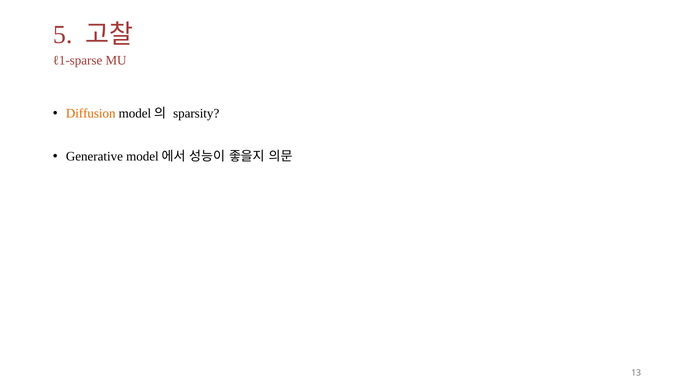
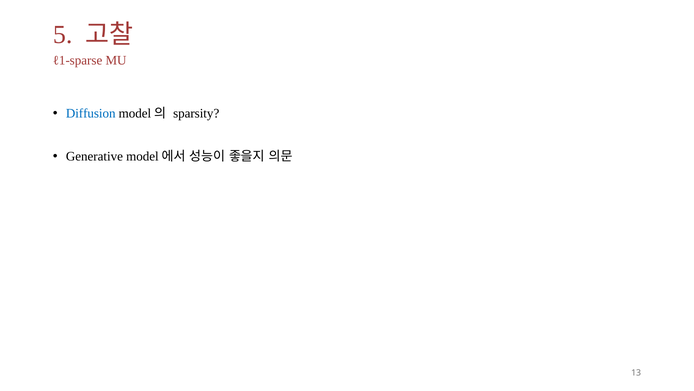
Diffusion colour: orange -> blue (91, 113)
